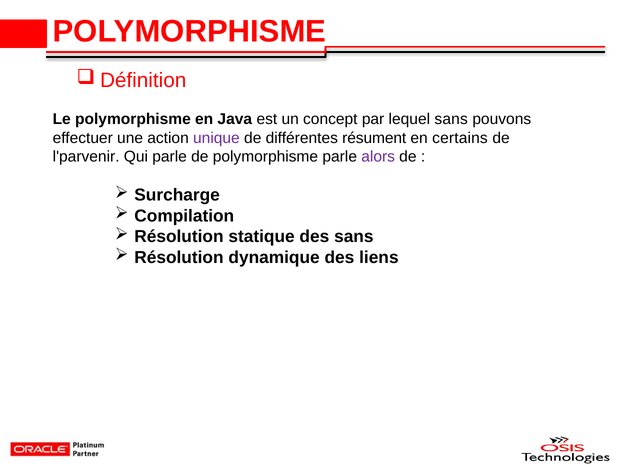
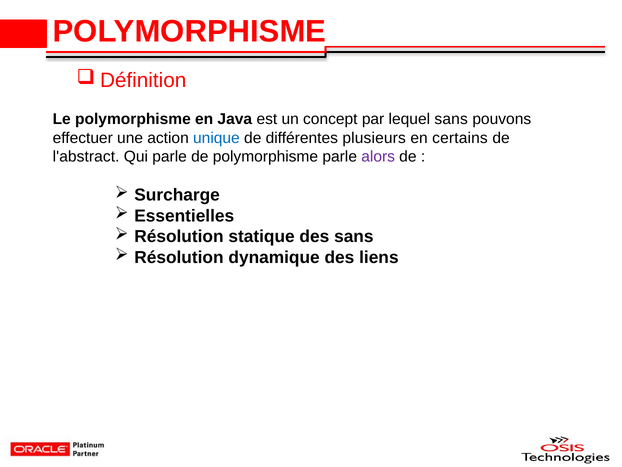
unique colour: purple -> blue (216, 138)
résument: résument -> plusieurs (374, 138)
l'parvenir: l'parvenir -> l'abstract (86, 157)
Compilation: Compilation -> Essentielles (184, 216)
